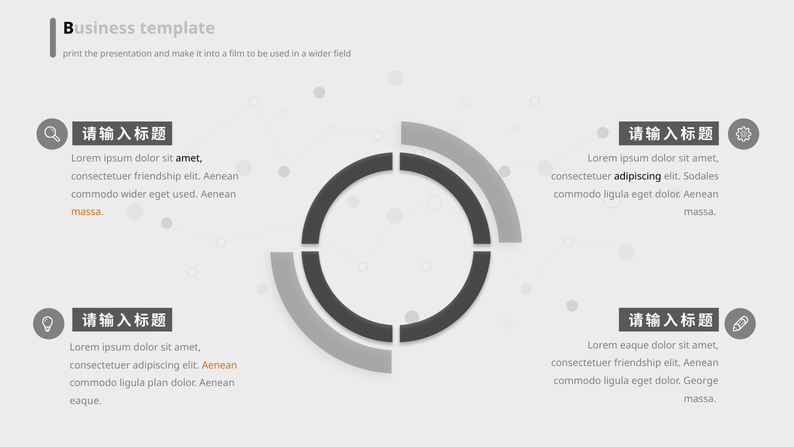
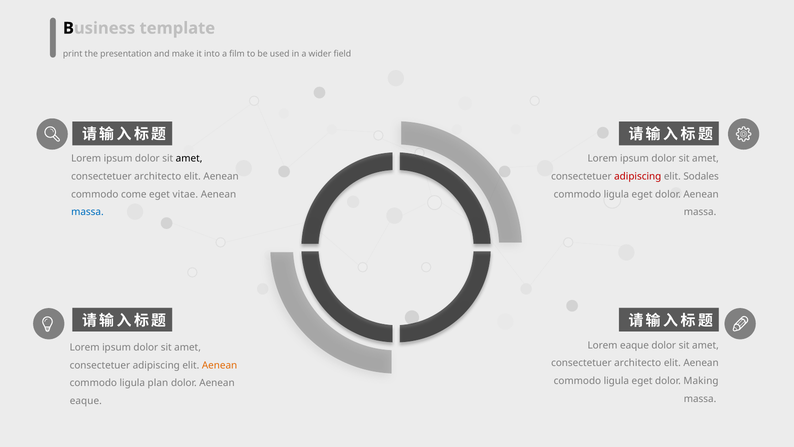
friendship: friendship -> architecto (158, 176)
adipiscing colour: black -> red (638, 176)
commodo wider: wider -> come (134, 194)
eget used: used -> vitae (185, 194)
massa colour: orange -> blue (87, 212)
friendship: friendship -> architecto (638, 363)
George: George -> Making (701, 381)
